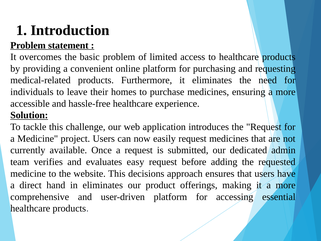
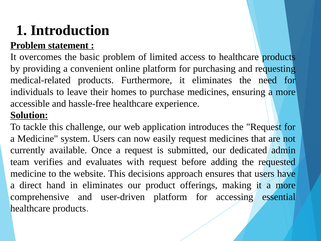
project: project -> system (75, 138)
easy: easy -> with (135, 162)
